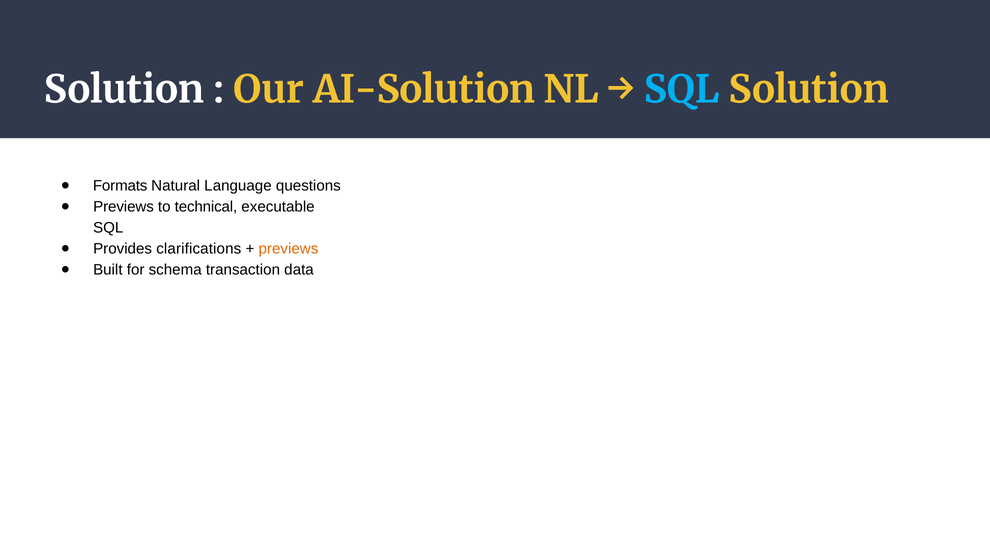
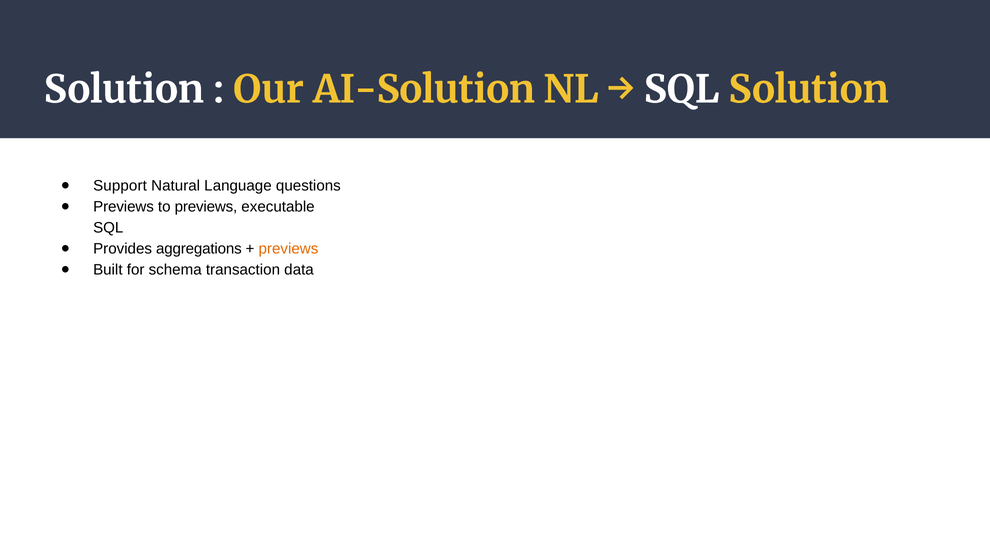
SQL colour: light blue -> white (682, 90)
Formats: Formats -> Support (120, 186)
to technical: technical -> previews (206, 207)
clarifications: clarifications -> aggregations (199, 249)
